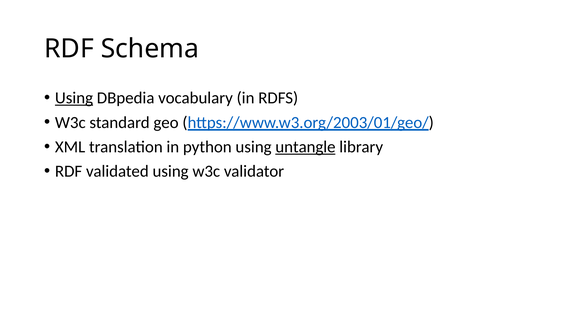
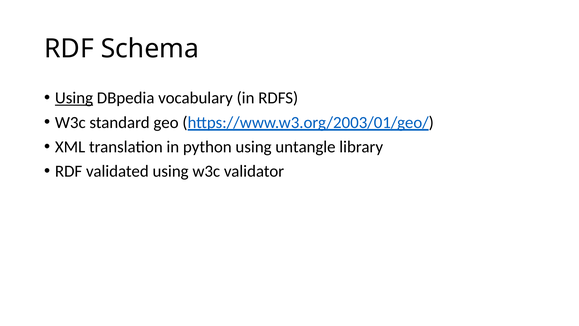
untangle underline: present -> none (305, 147)
